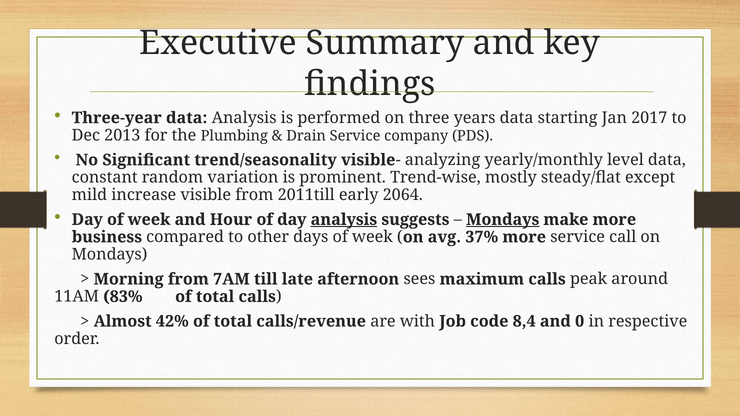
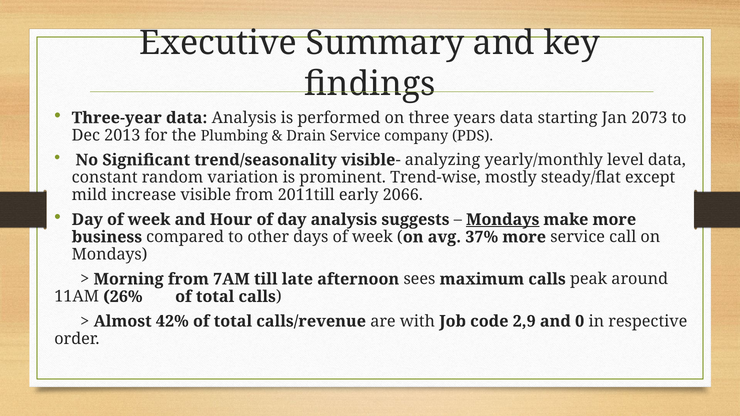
2017: 2017 -> 2073 (649, 118)
2064: 2064 -> 2066 (403, 195)
analysis underline: present -> none (344, 220)
83%: 83% -> 26% (123, 297)
8,4: 8,4 -> 2,9 (524, 321)
